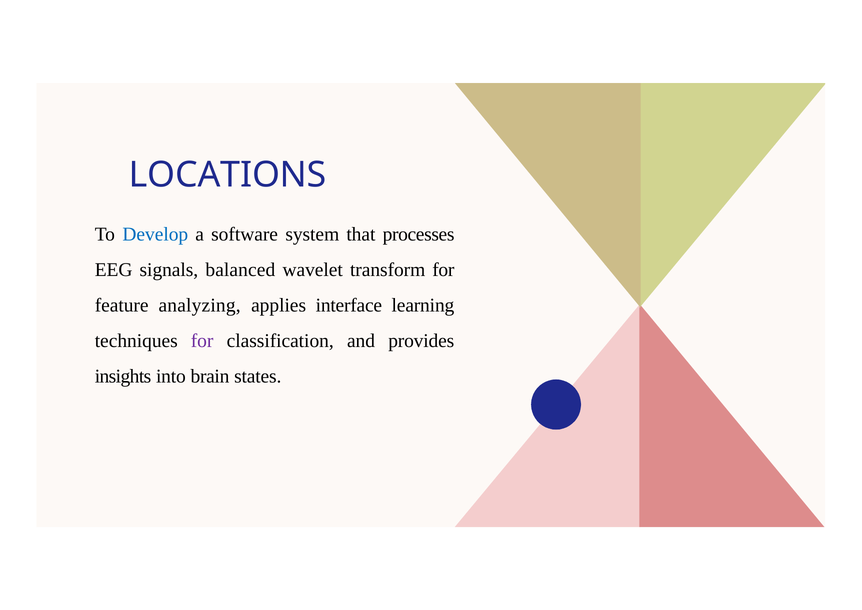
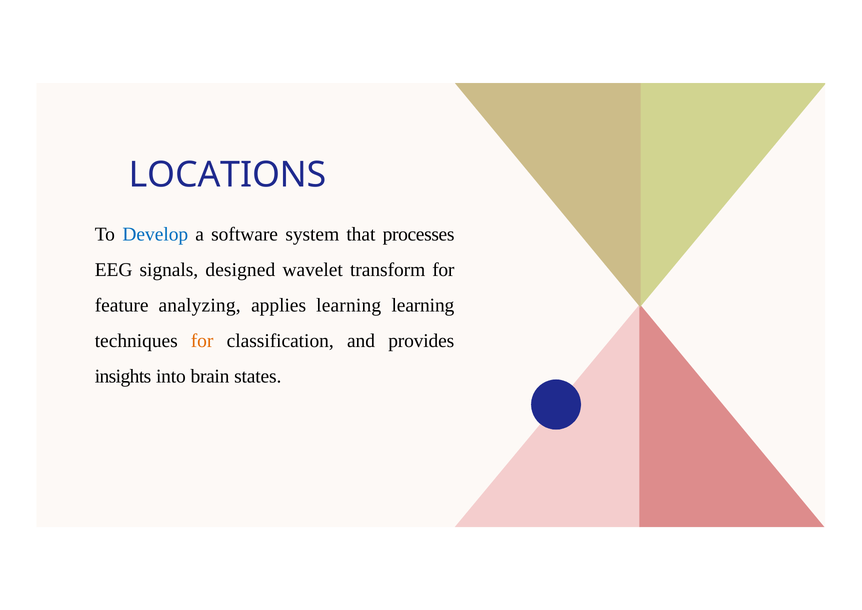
balanced: balanced -> designed (240, 270)
applies interface: interface -> learning (349, 305)
for colour: purple -> orange (202, 341)
